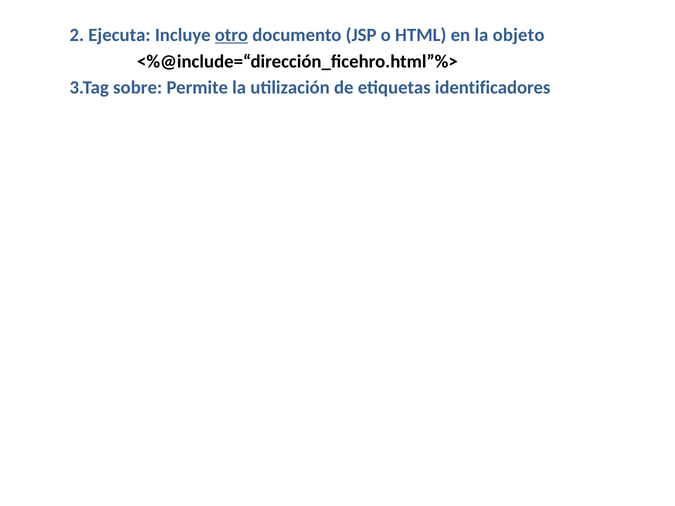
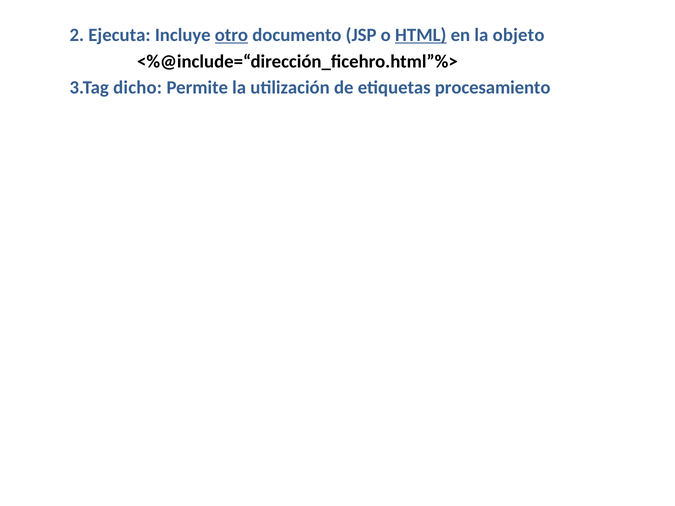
HTML underline: none -> present (421, 35)
sobre: sobre -> dicho (138, 88)
identificadores: identificadores -> procesamiento (493, 88)
